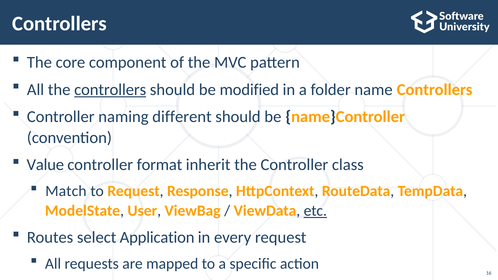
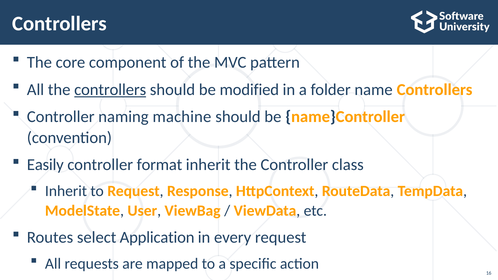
different: different -> machine (182, 117)
Value: Value -> Easily (45, 165)
Match: Match -> Inherit (66, 191)
etc underline: present -> none (315, 211)
